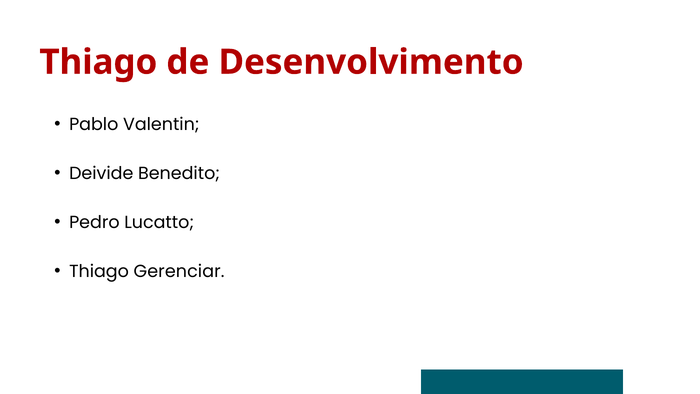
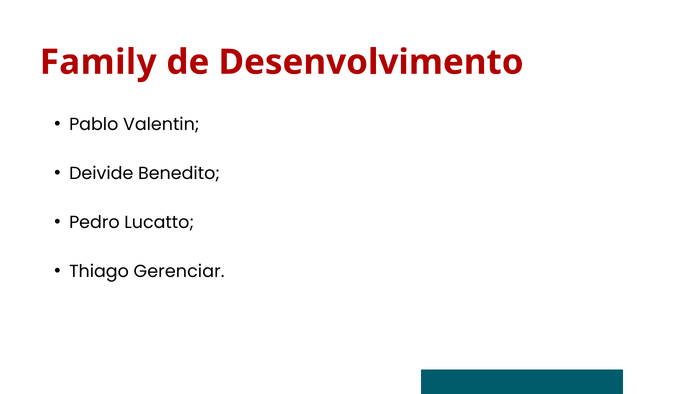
Thiago: Thiago -> Family (98, 62)
